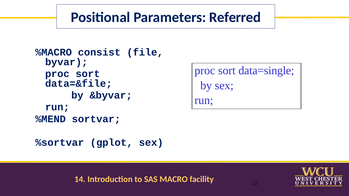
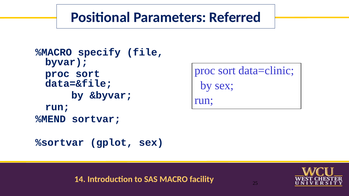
consist: consist -> specify (99, 52)
data=single: data=single -> data=clinic (266, 71)
